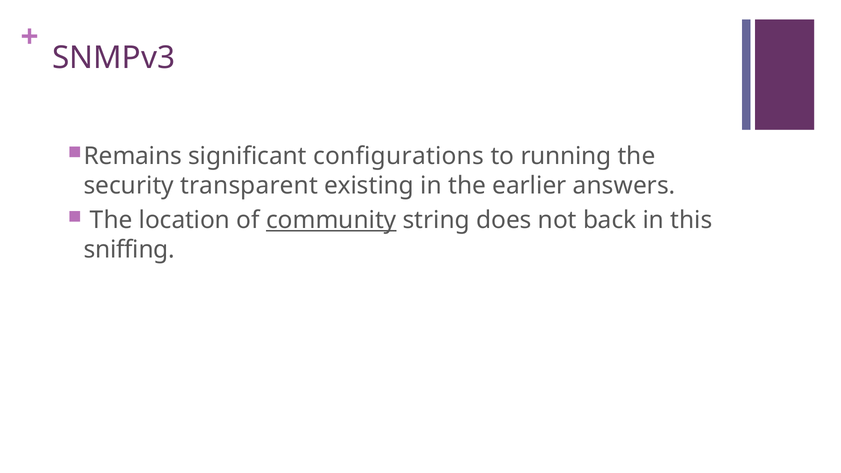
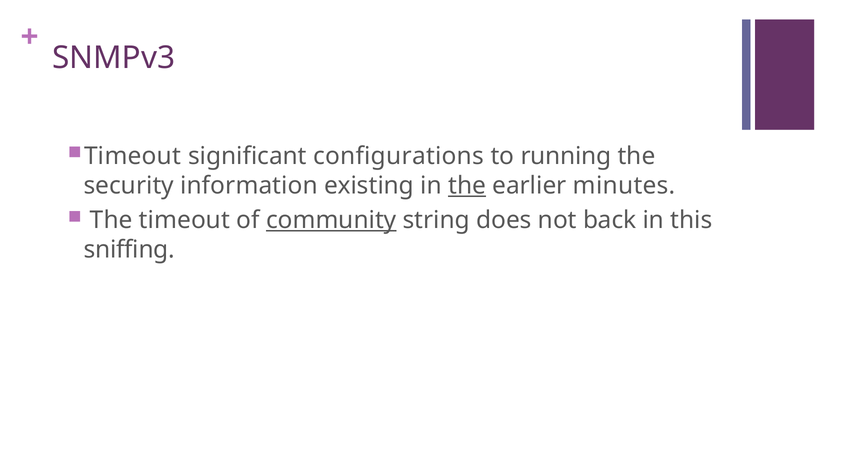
Remains: Remains -> Timeout (133, 156)
transparent: transparent -> information (249, 186)
the underline: none -> present (467, 186)
answers: answers -> minutes (624, 186)
The location: location -> timeout (184, 220)
